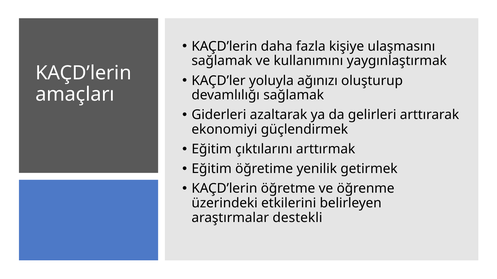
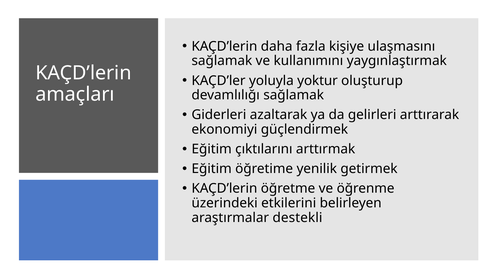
ağınızı: ağınızı -> yoktur (317, 81)
